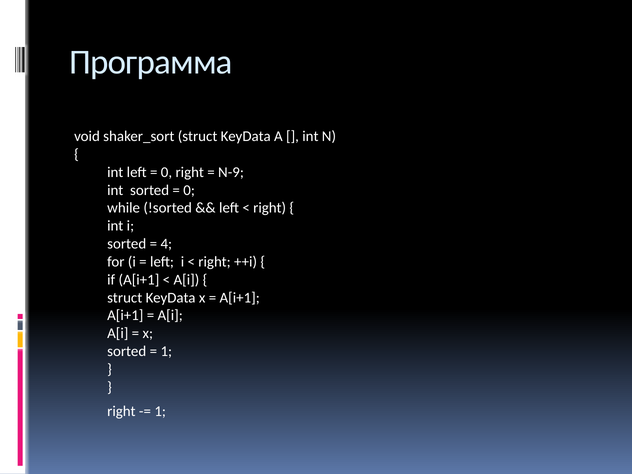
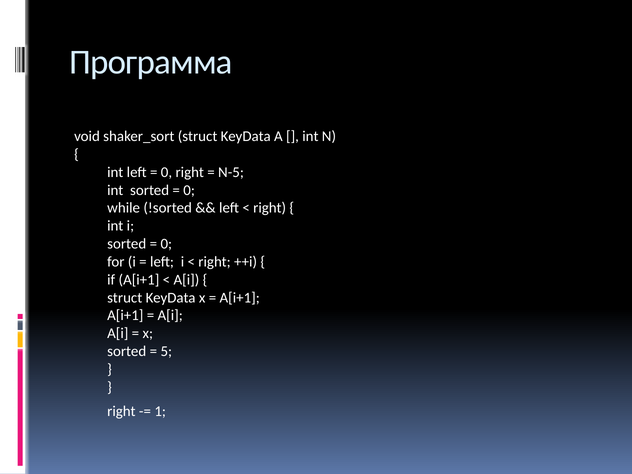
N-9: N-9 -> N-5 (231, 172)
4: 4 -> 0 (166, 244)
1: 1 -> 5 (166, 351)
